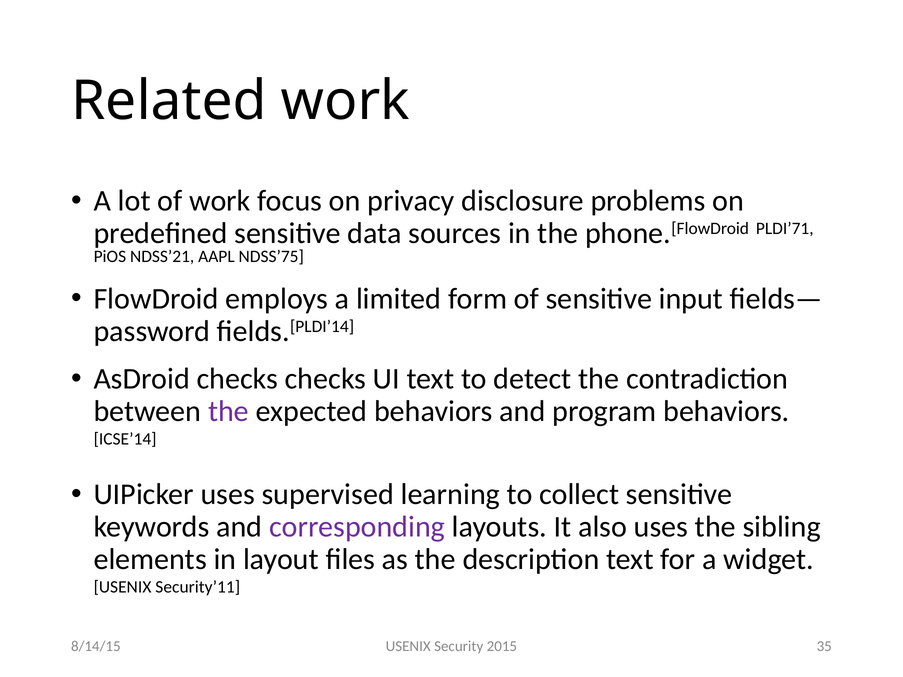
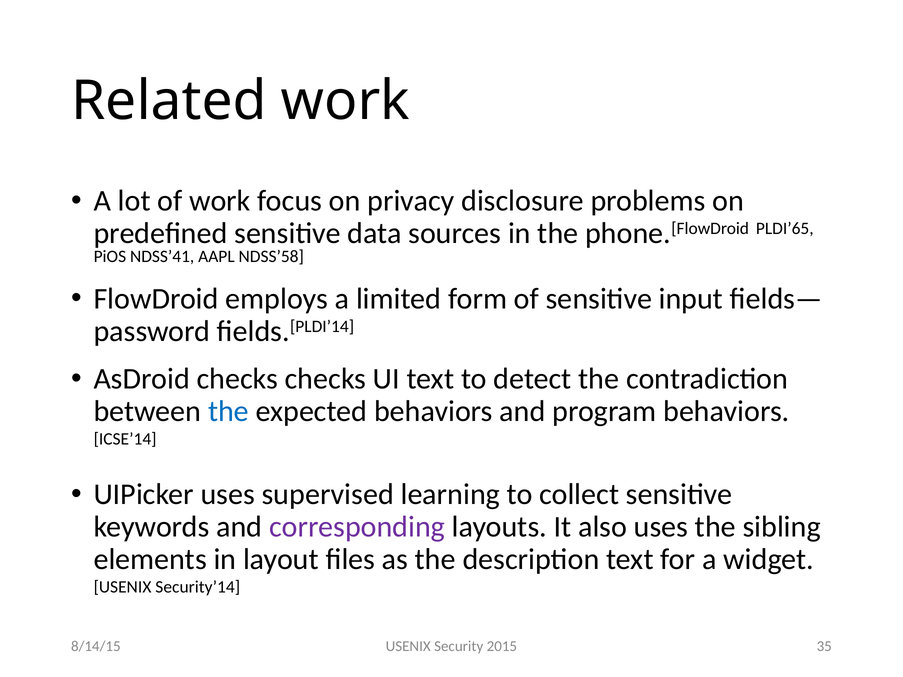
PLDI’71: PLDI’71 -> PLDI’65 (785, 229)
NDSS’21: NDSS’21 -> NDSS’41 (162, 257)
NDSS’75: NDSS’75 -> NDSS’58 (271, 257)
the colour: purple -> blue (229, 412)
Security’11: Security’11 -> Security’14 (198, 587)
